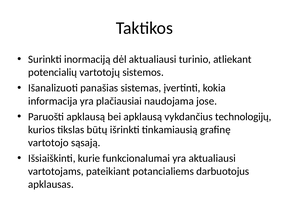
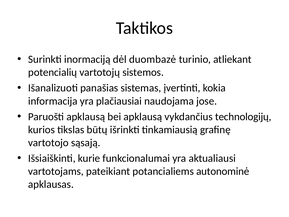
dėl aktualiausi: aktualiausi -> duombazė (153, 59)
darbuotojus: darbuotojus -> autonominė (223, 171)
